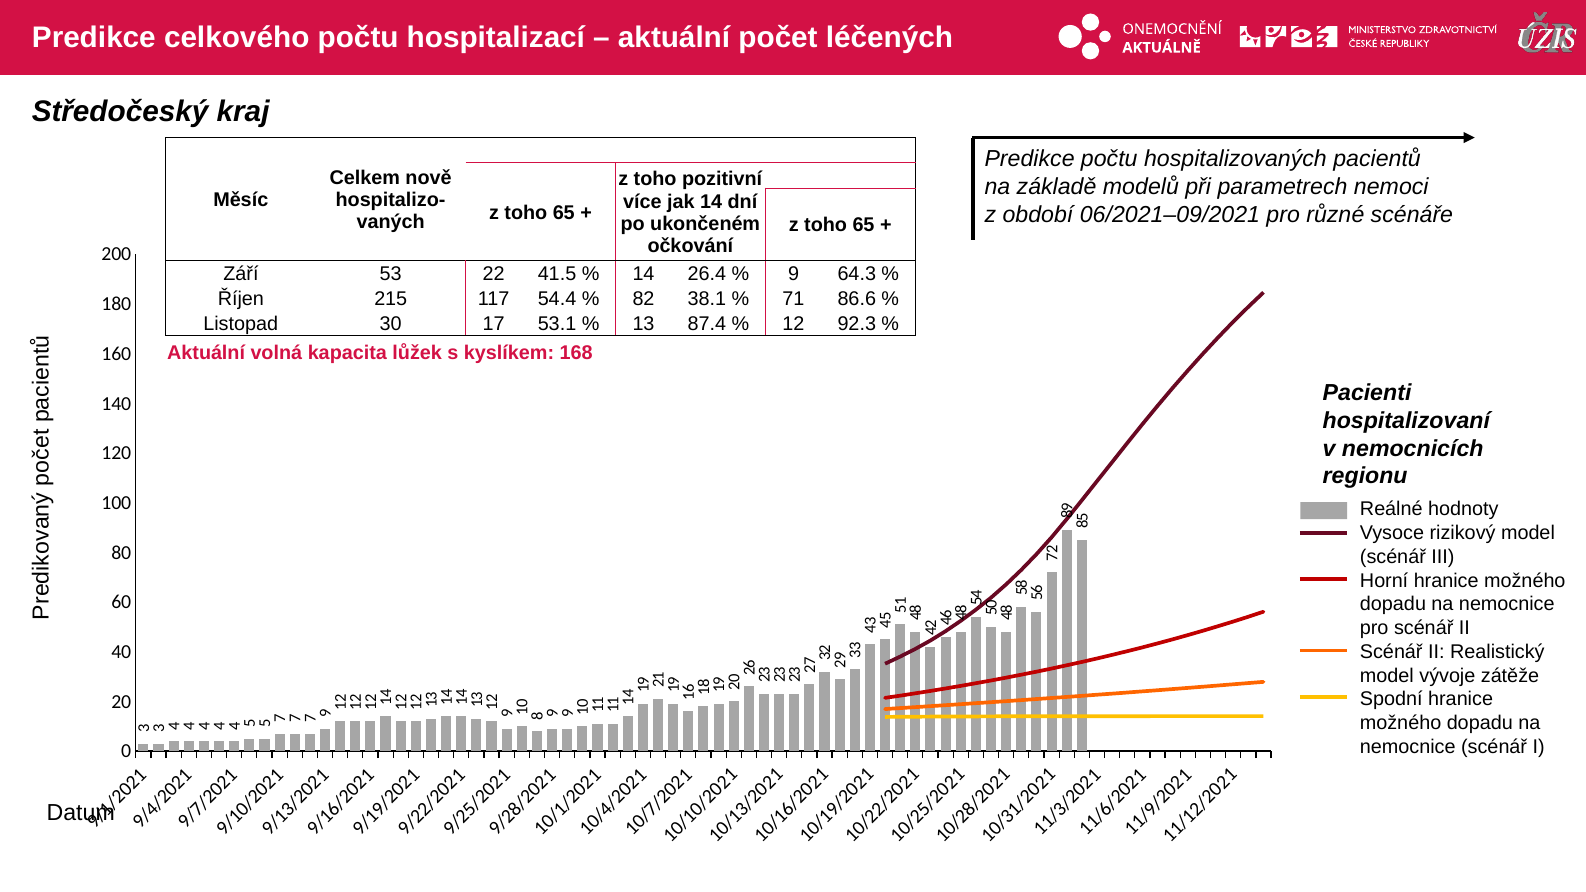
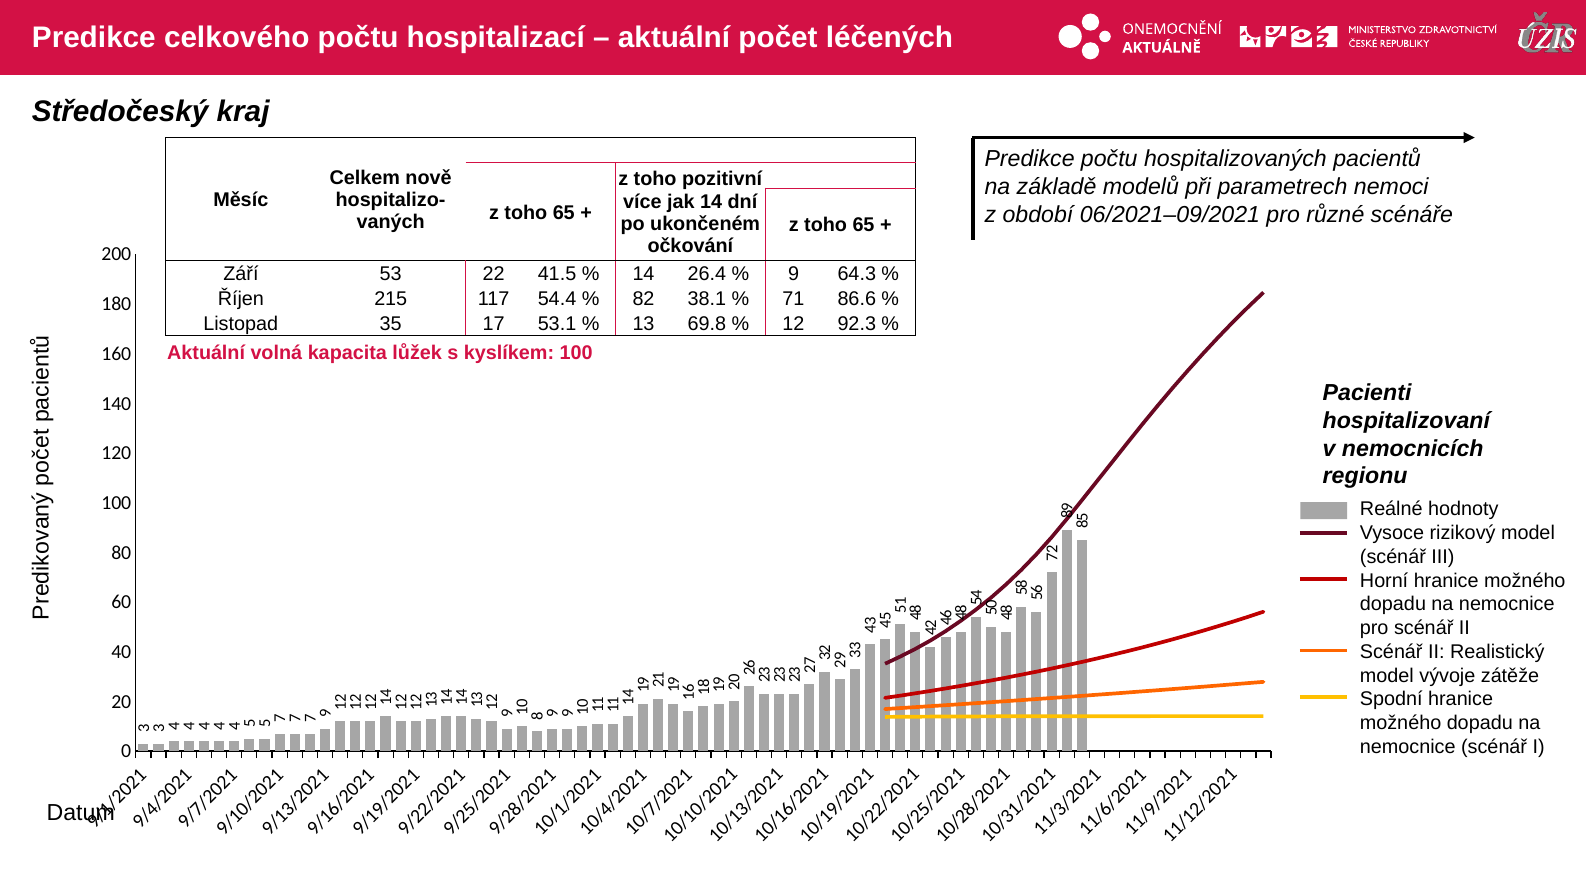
30: 30 -> 35 (391, 324)
87.4: 87.4 -> 69.8 (707, 324)
kyslíkem 168: 168 -> 100 (576, 353)
